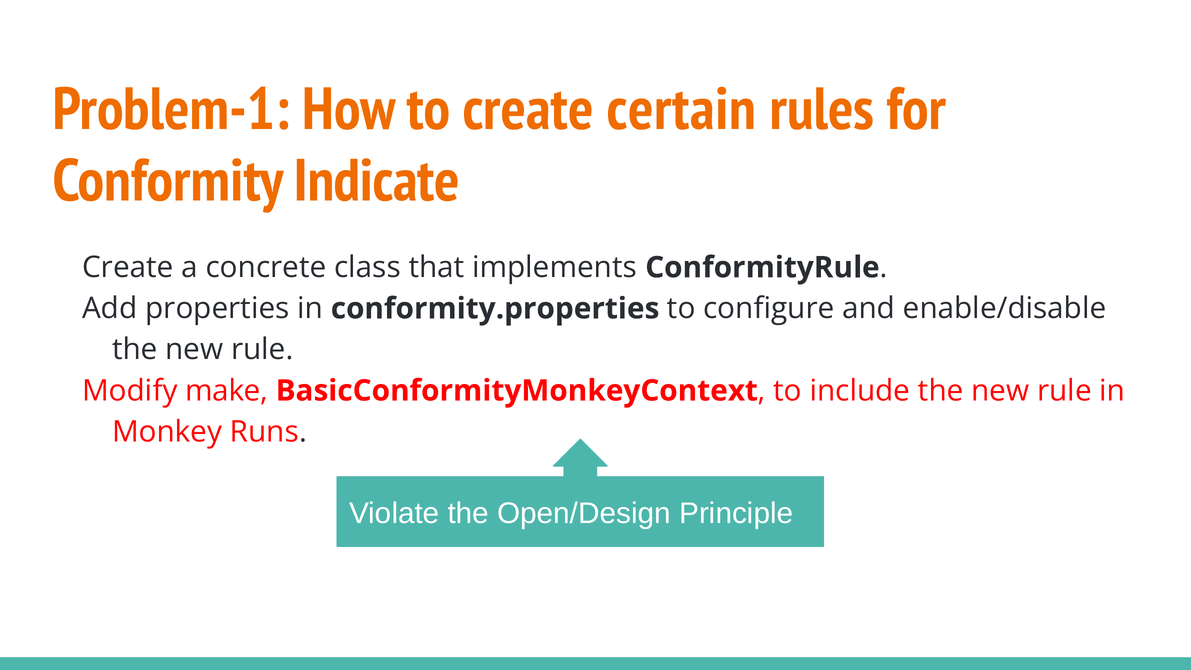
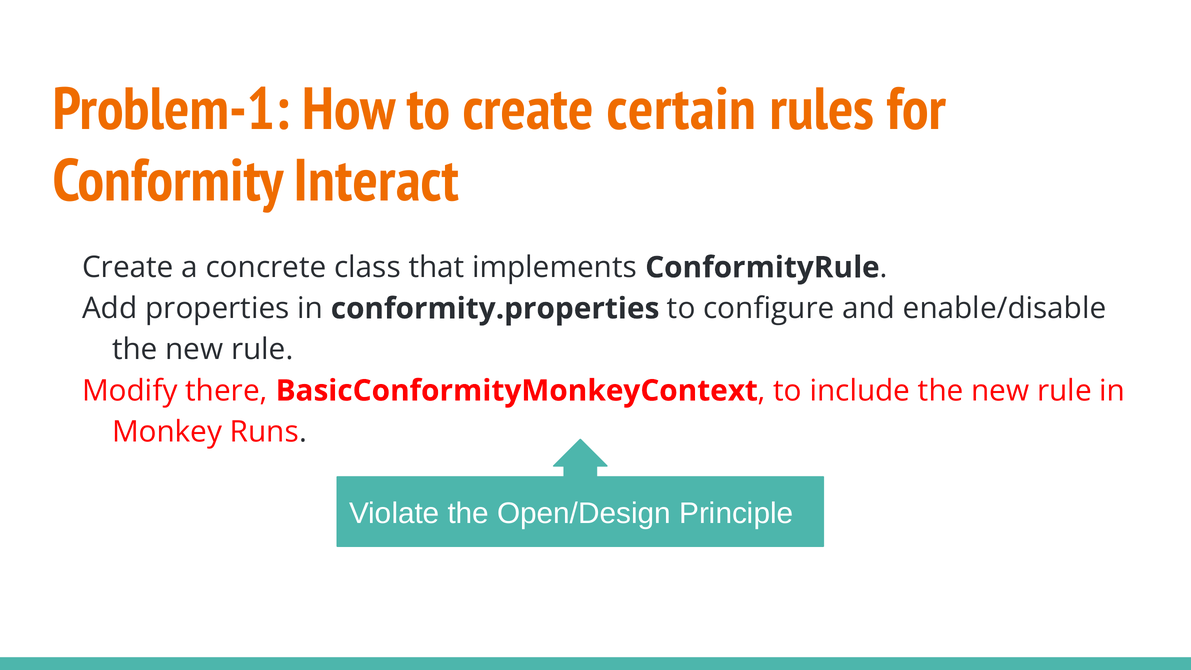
Indicate: Indicate -> Interact (377, 181)
make: make -> there (226, 391)
